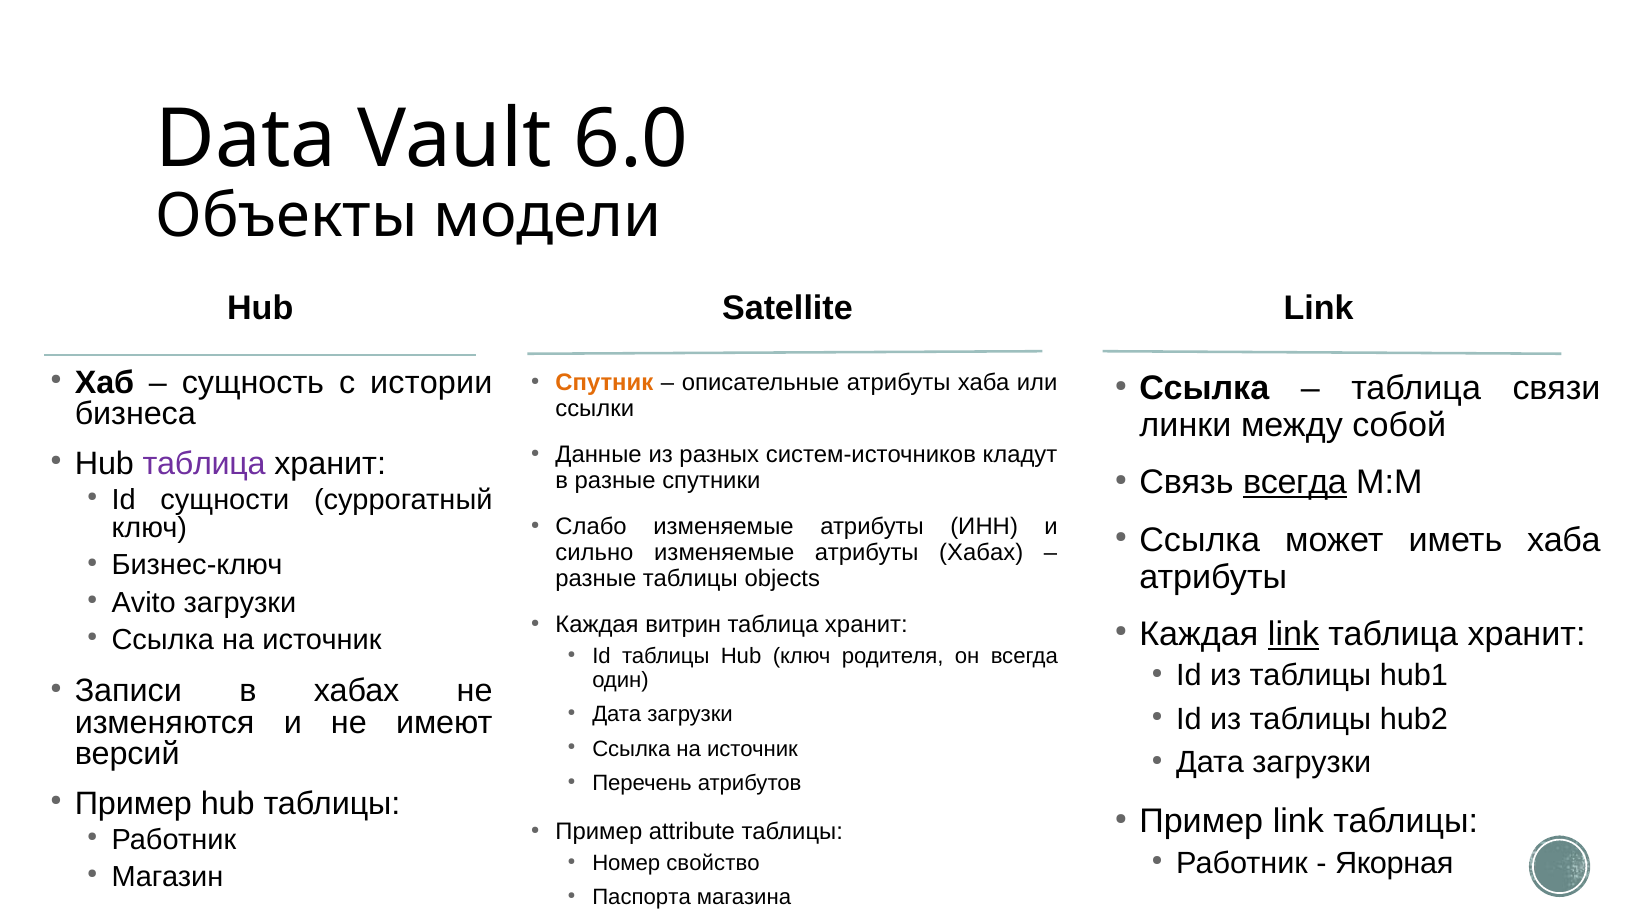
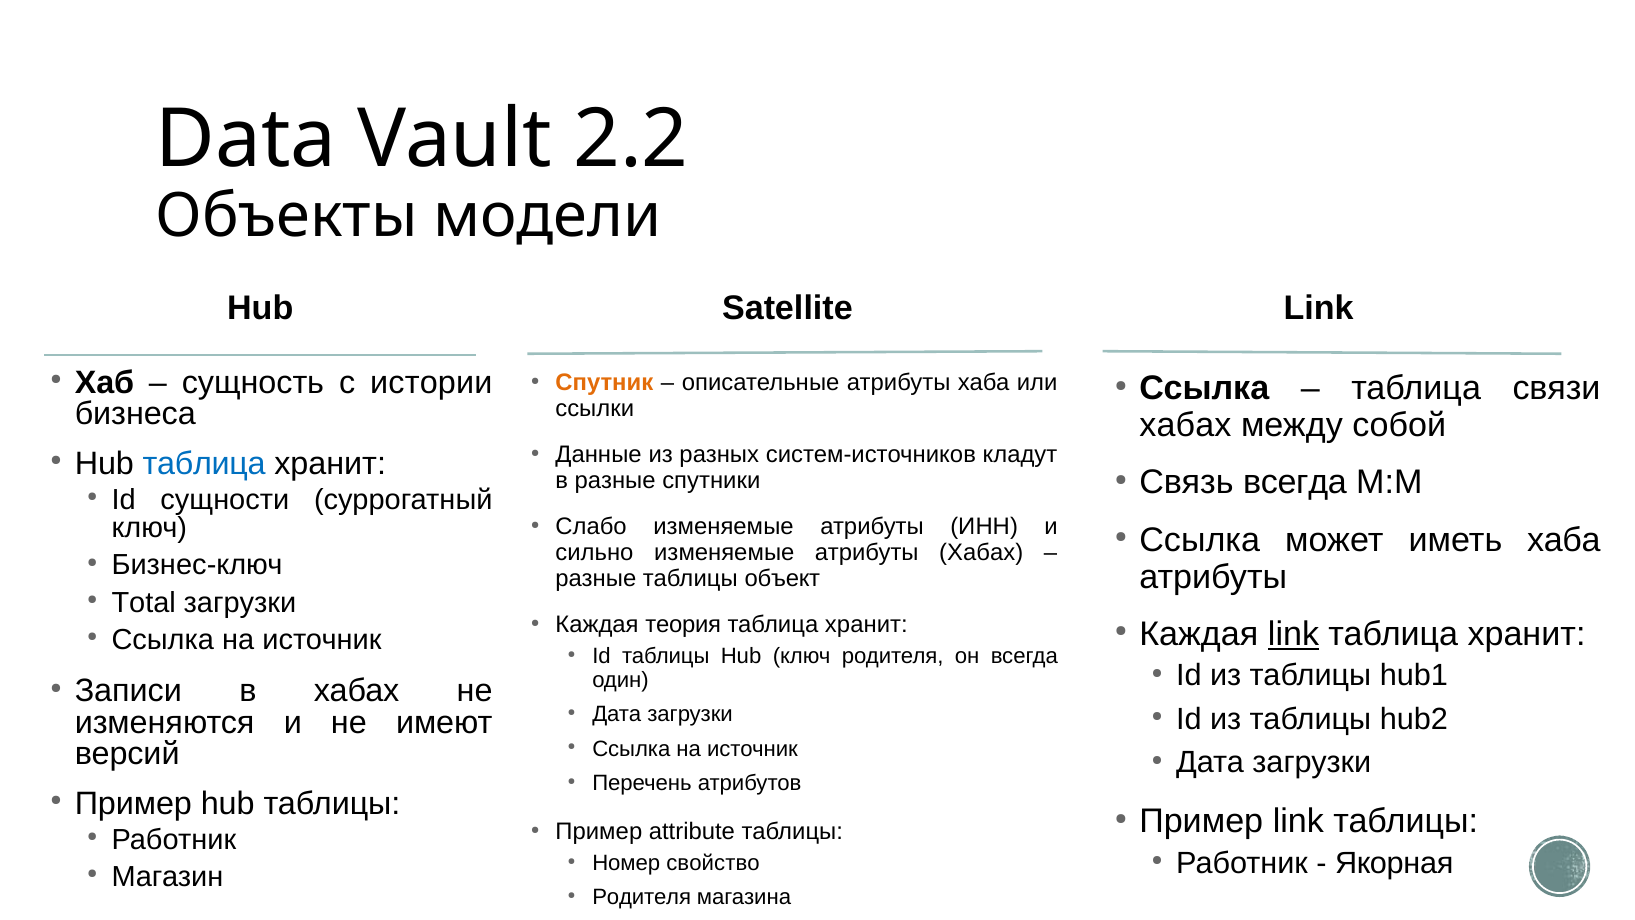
6.0: 6.0 -> 2.2 (631, 139)
линки: линки -> хабах (1185, 425)
таблица colour: purple -> blue (204, 464)
всегда underline: present -> none (1295, 482)
objects: objects -> объект (782, 578)
Avito: Avito -> Total (144, 602)
витрин: витрин -> теория (683, 625)
Паспорта: Паспорта -> Родителя (642, 897)
